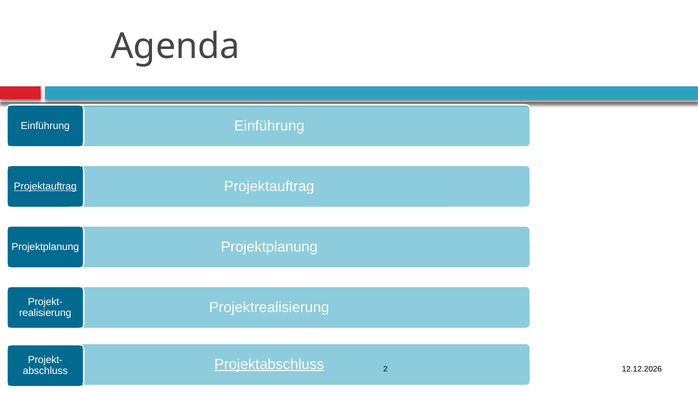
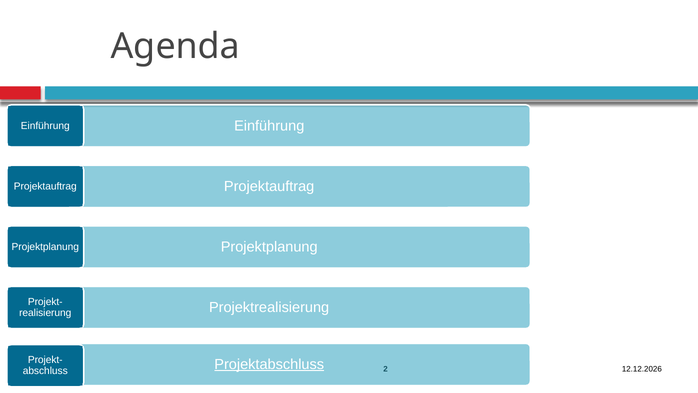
Projektauftrag underline: present -> none (45, 186)
